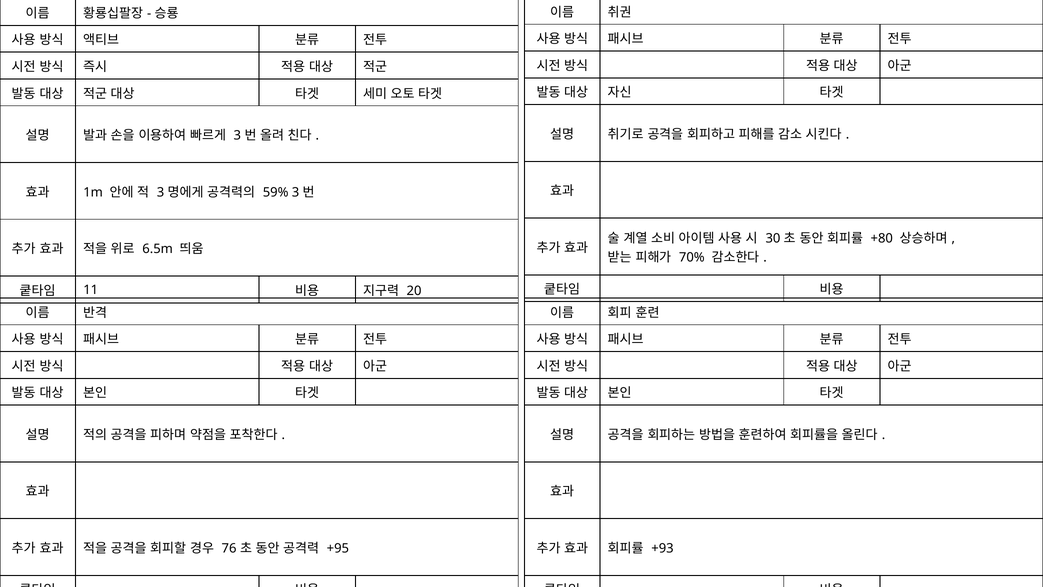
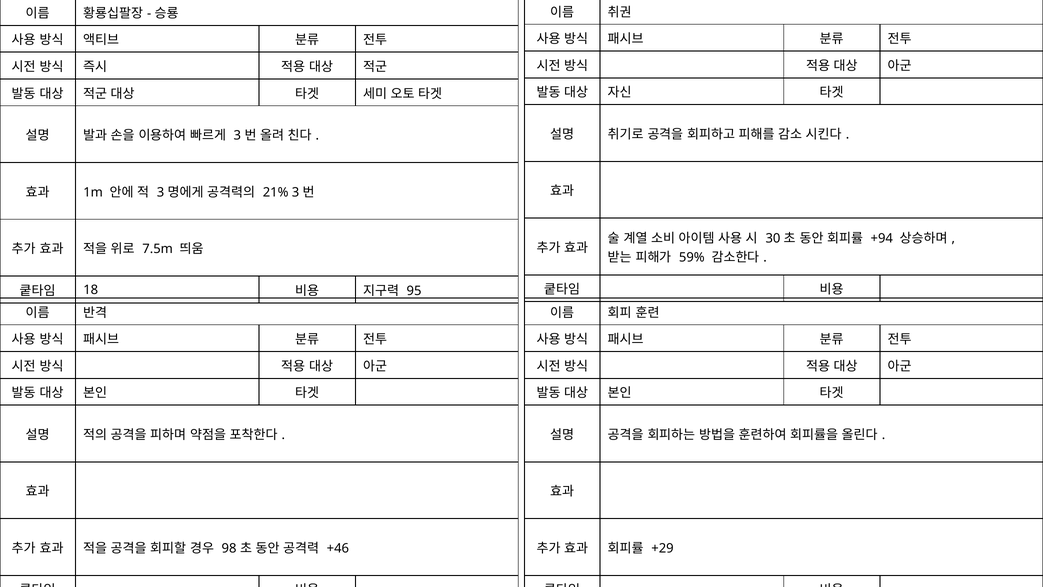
59%: 59% -> 21% (276, 192)
+80: +80 -> +94 (882, 238)
6.5m: 6.5m -> 7.5m (158, 249)
70%: 70% -> 59% (692, 257)
11: 11 -> 18 (91, 290)
20: 20 -> 95 (414, 291)
76: 76 -> 98 (229, 548)
+95: +95 -> +46 (338, 548)
+93: +93 -> +29 (662, 548)
